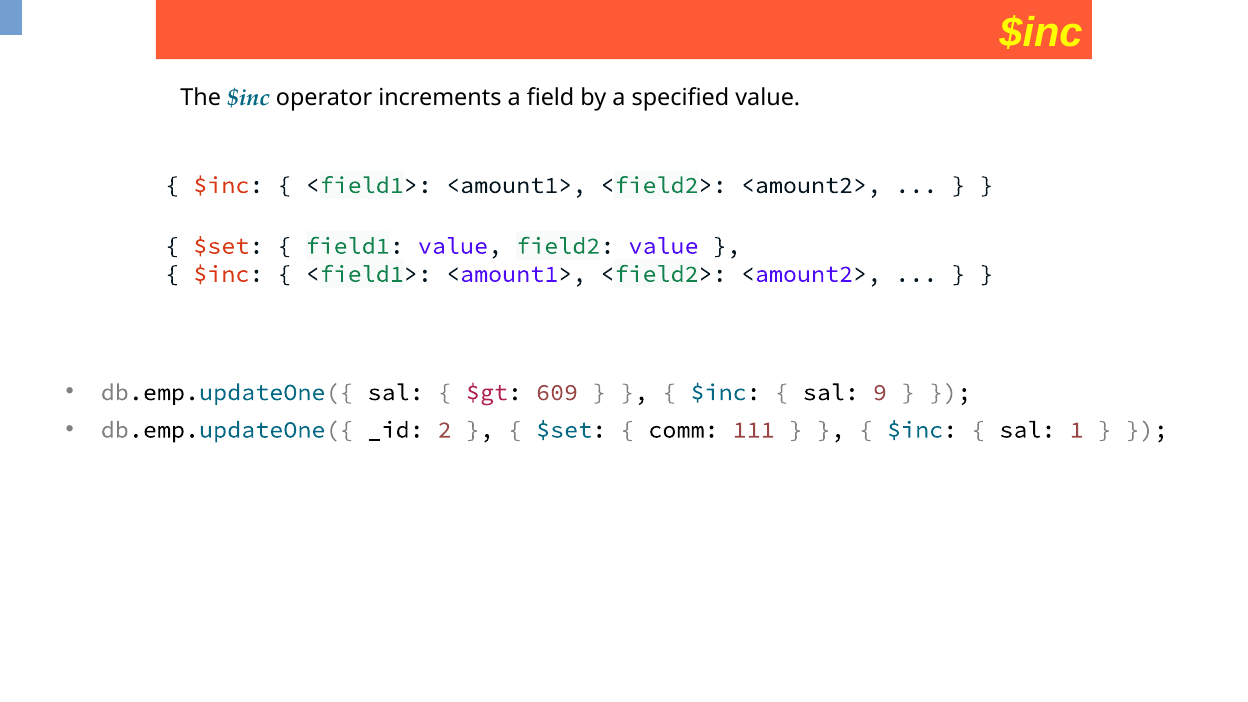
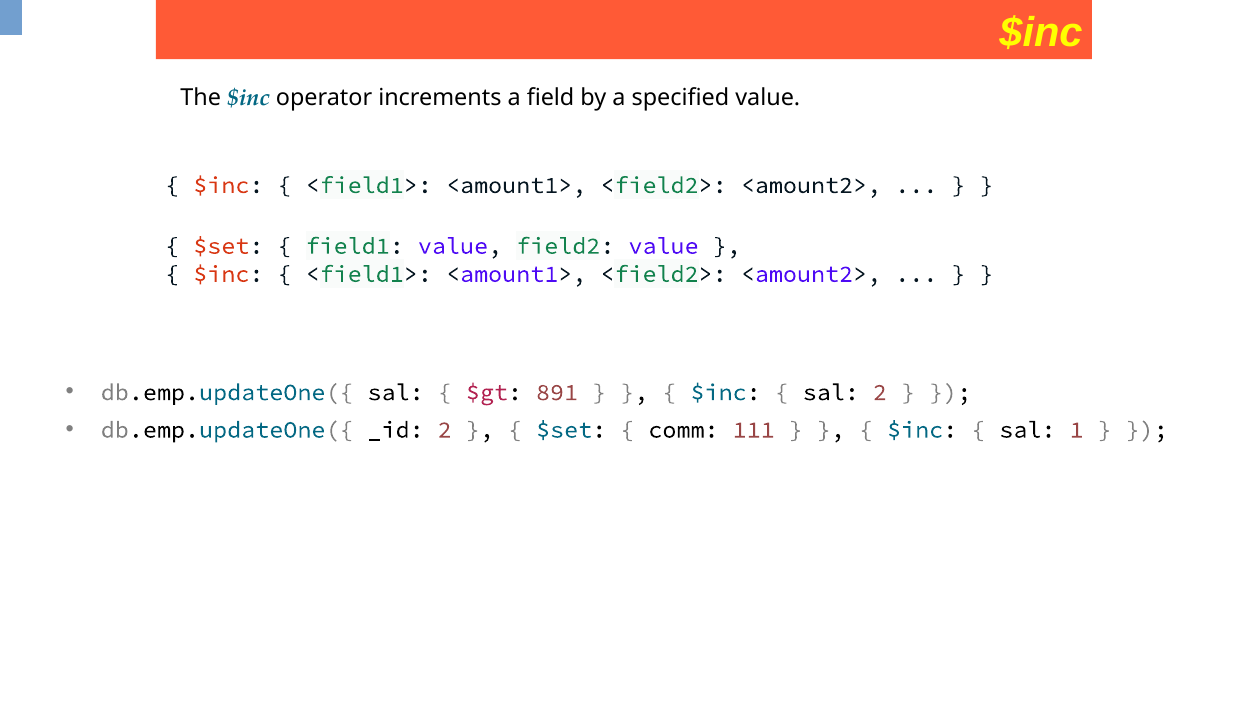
609: 609 -> 891 (557, 392)
sal 9: 9 -> 2 (880, 392)
